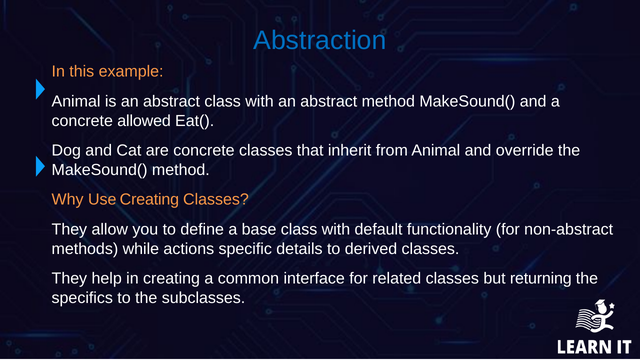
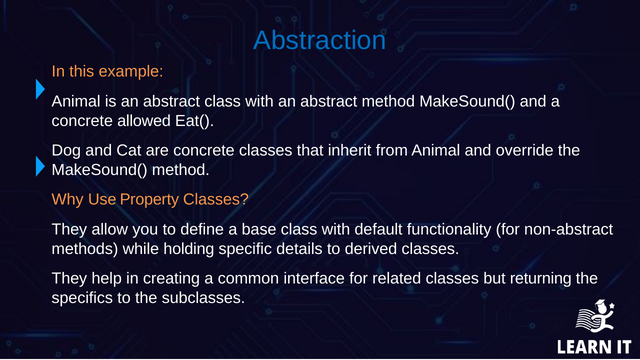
Use Creating: Creating -> Property (149, 200)
actions: actions -> holding (189, 249)
